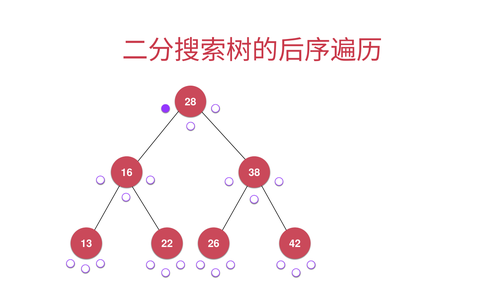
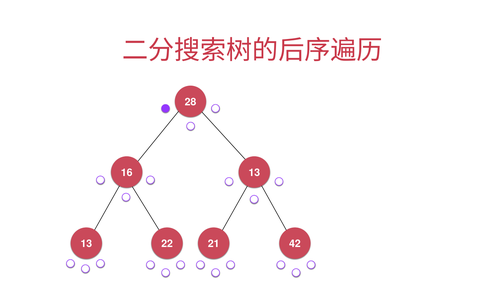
16 38: 38 -> 13 (254, 172)
26: 26 -> 21 (214, 243)
